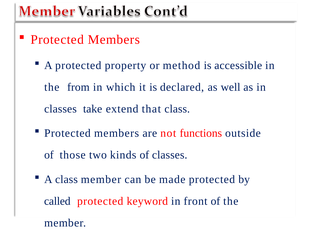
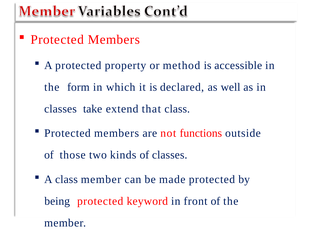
from: from -> form (78, 87)
called: called -> being (57, 201)
